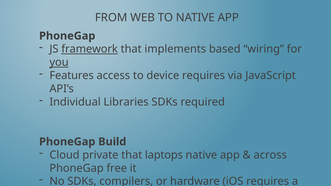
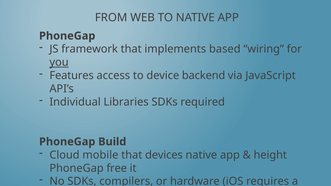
framework underline: present -> none (90, 49)
device requires: requires -> backend (204, 76)
Cloud private: private -> mobile (100, 155)
laptops: laptops -> devices (164, 155)
across: across -> height (270, 155)
